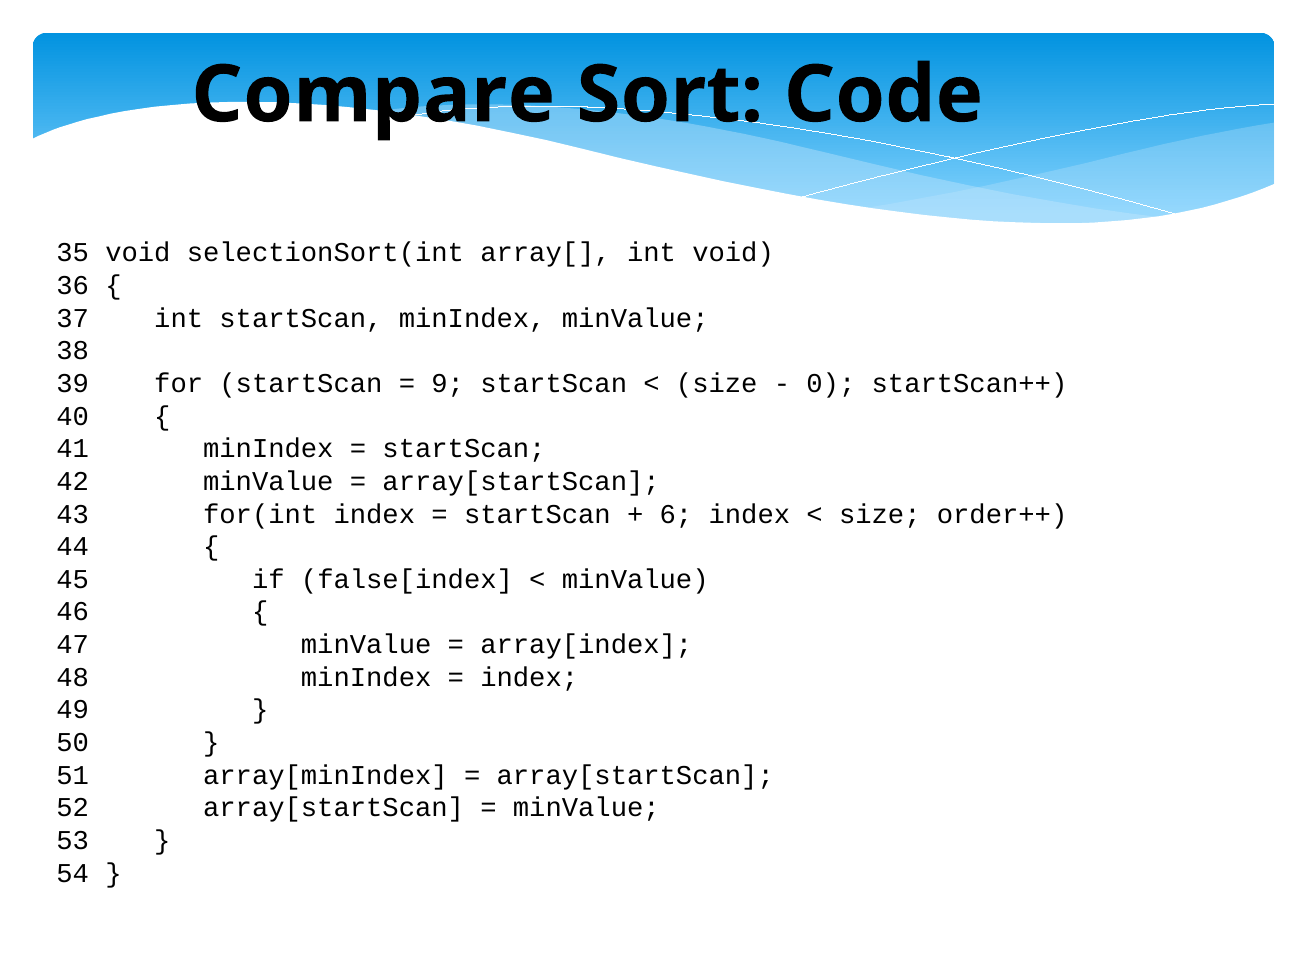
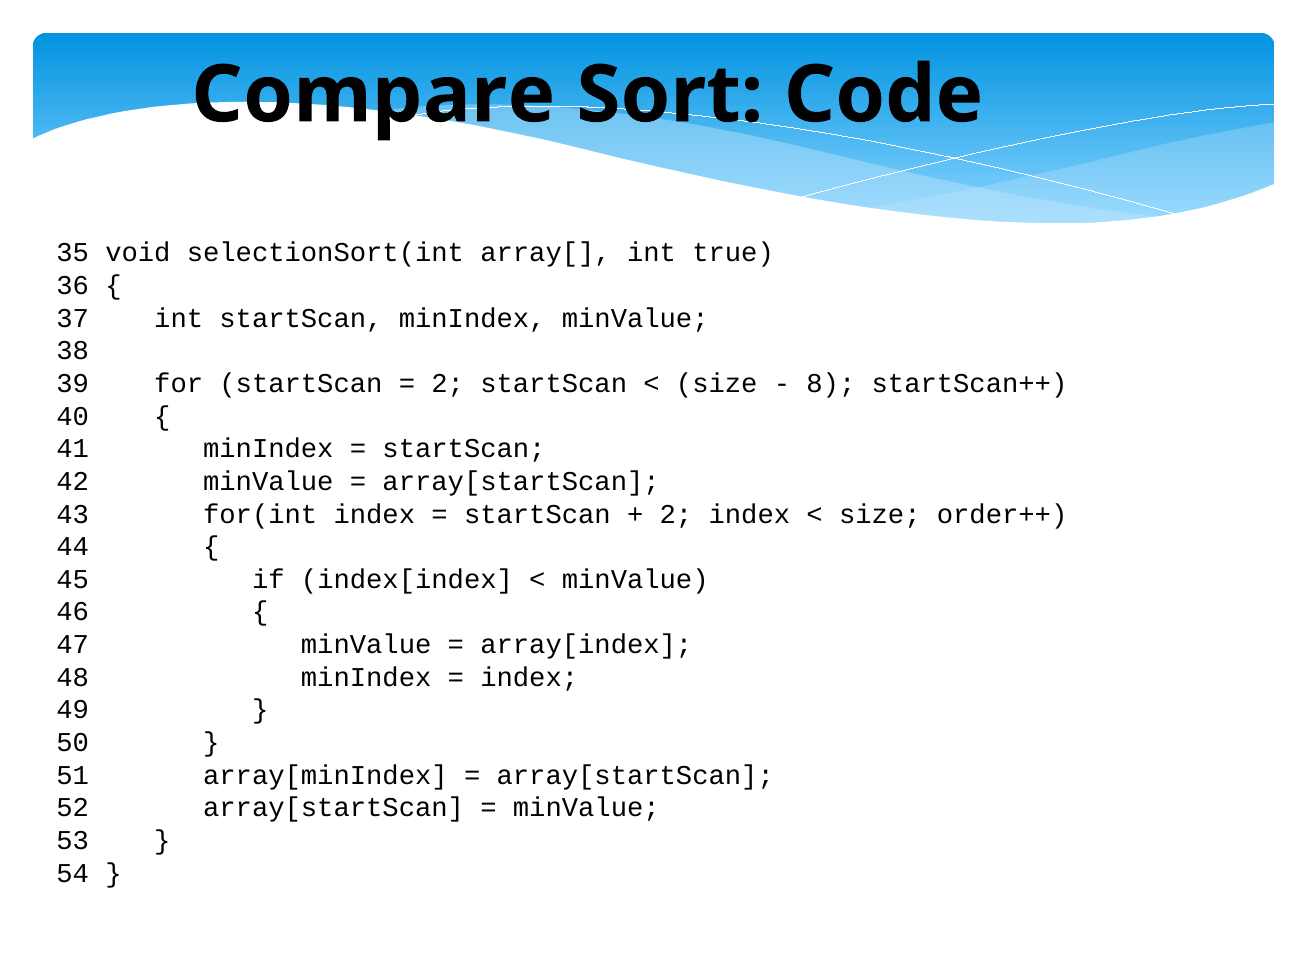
int void: void -> true (733, 253)
9: 9 -> 2 (448, 384)
0: 0 -> 8 (831, 384)
6: 6 -> 2 (676, 514)
false[index: false[index -> index[index (407, 580)
